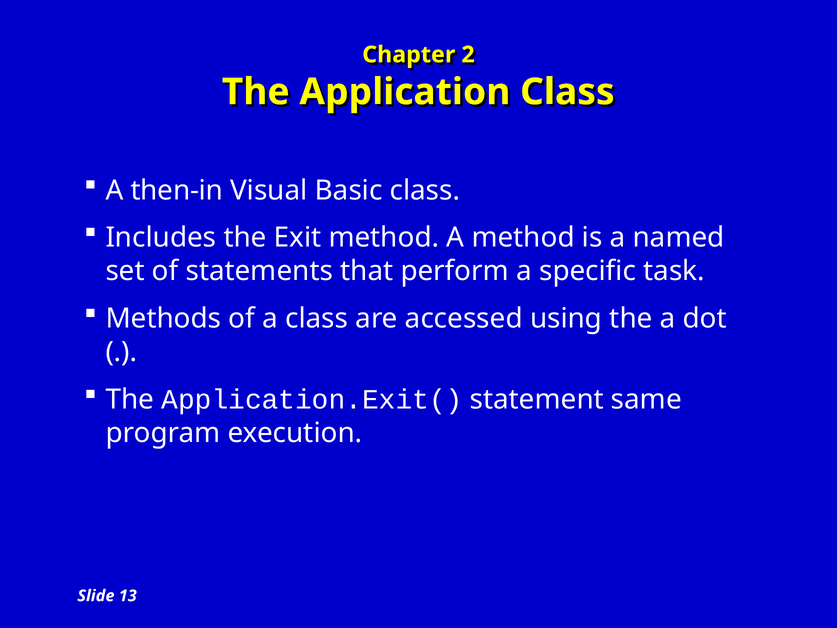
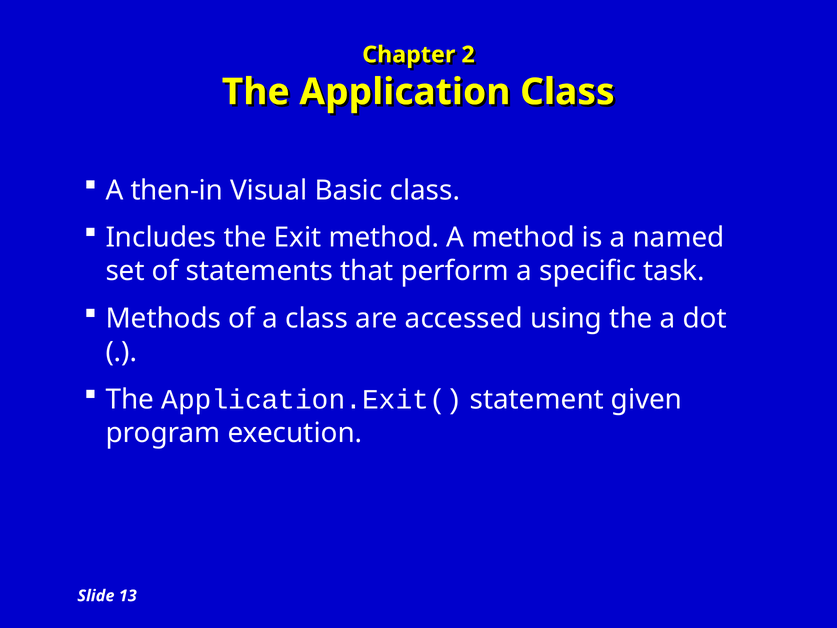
same: same -> given (646, 399)
